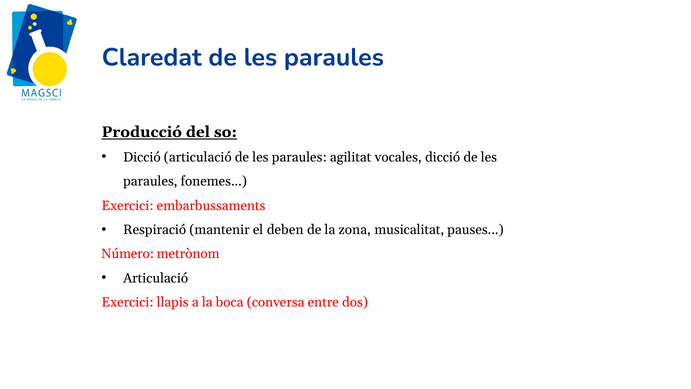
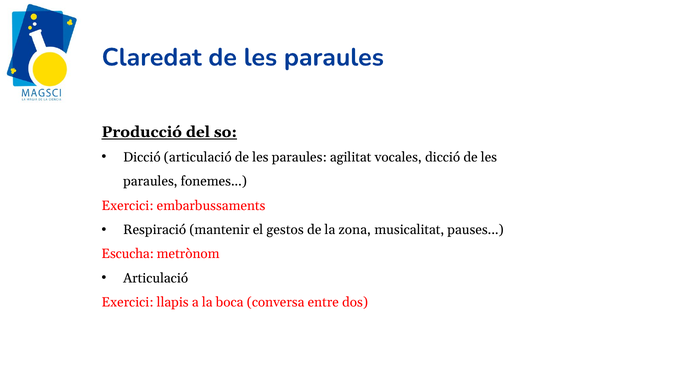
deben: deben -> gestos (285, 230)
Número: Número -> Escucha (128, 254)
